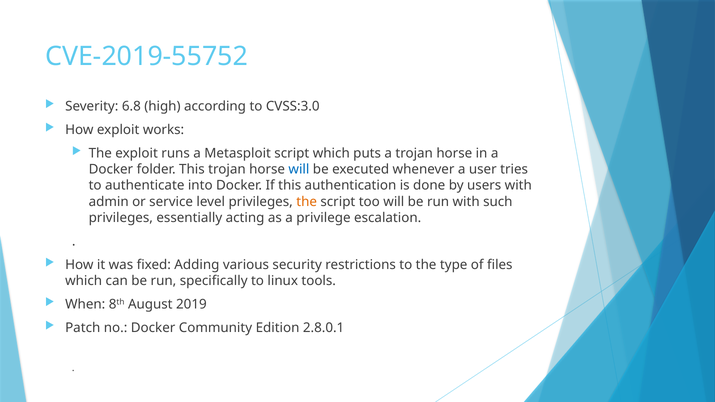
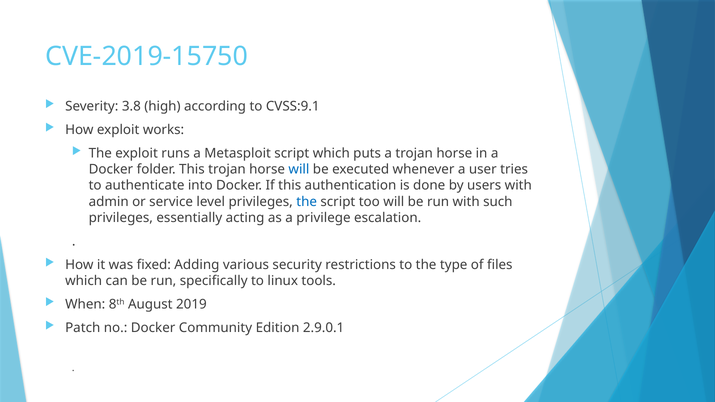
CVE-2019-55752: CVE-2019-55752 -> CVE-2019-15750 (147, 56)
6.8: 6.8 -> 3.8 (131, 106)
CVSS:3.0: CVSS:3.0 -> CVSS:9.1 (293, 106)
the colour: orange -> blue (307, 202)
2.8.0.1: 2.8.0.1 -> 2.9.0.1 (324, 328)
